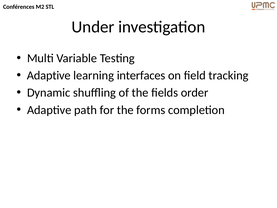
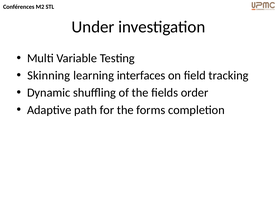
Adaptive: Adaptive -> Skinning (49, 75)
